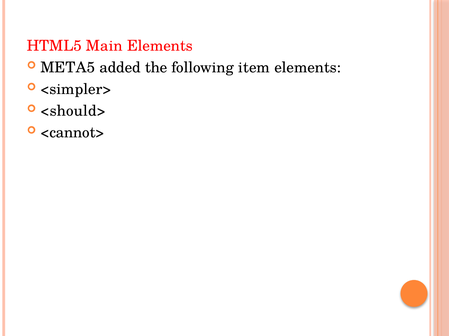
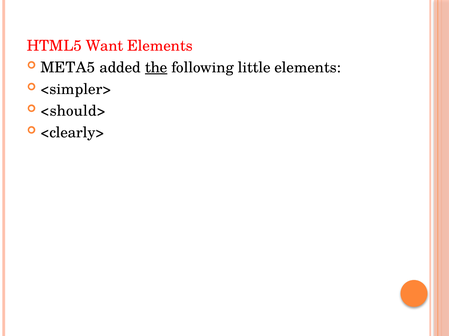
Main: Main -> Want (105, 46)
the underline: none -> present (156, 68)
item: item -> little (254, 68)
<cannot>: <cannot> -> <clearly> (72, 133)
